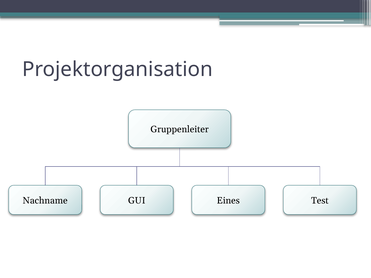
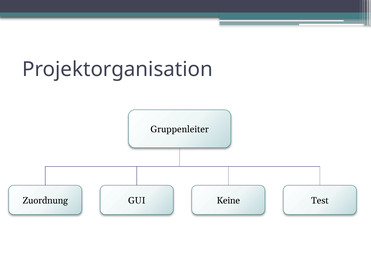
Nachname: Nachname -> Zuordnung (45, 201)
Eines: Eines -> Keine (228, 201)
